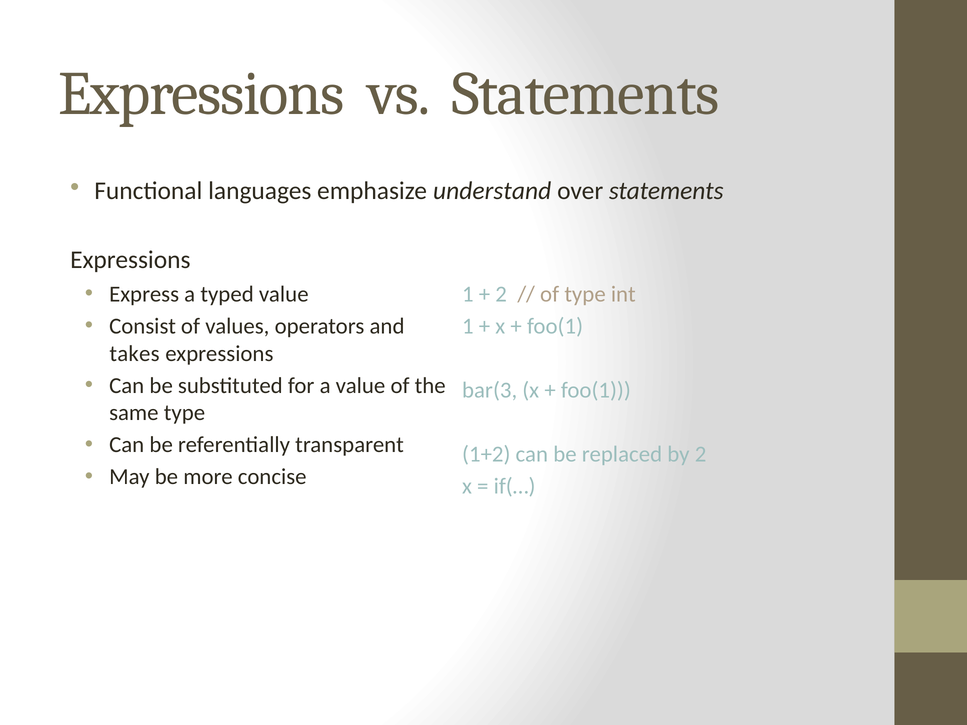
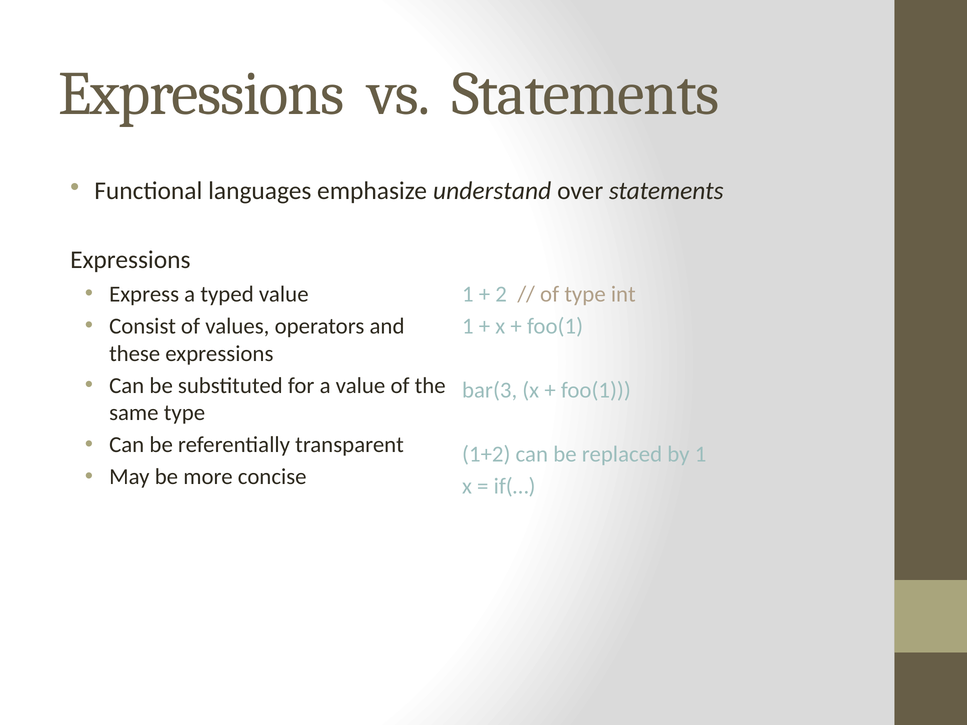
takes: takes -> these (135, 354)
by 2: 2 -> 1 (701, 454)
